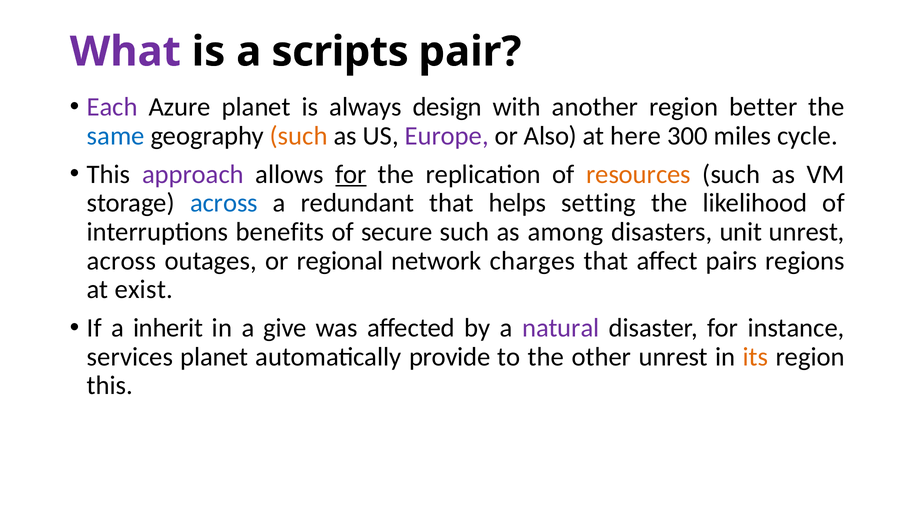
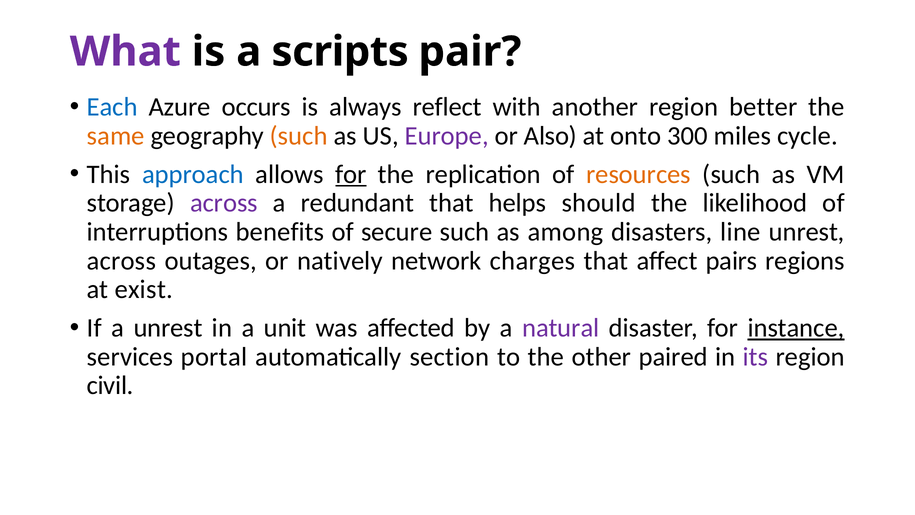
Each colour: purple -> blue (112, 107)
Azure planet: planet -> occurs (256, 107)
design: design -> reflect (447, 107)
same colour: blue -> orange (116, 136)
here: here -> onto (636, 136)
approach colour: purple -> blue (193, 174)
across colour: blue -> purple (224, 203)
setting: setting -> should (599, 203)
unit: unit -> line (741, 232)
regional: regional -> natively (340, 261)
a inherit: inherit -> unrest (168, 328)
give: give -> unit (285, 328)
instance underline: none -> present (796, 328)
services planet: planet -> portal (214, 357)
provide: provide -> section (449, 357)
other unrest: unrest -> paired (673, 357)
its colour: orange -> purple (756, 357)
this: this -> civil (110, 385)
